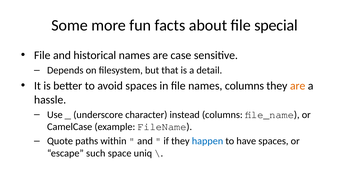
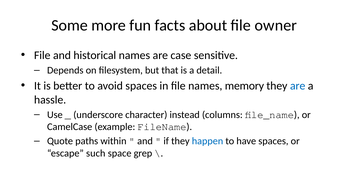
special: special -> owner (276, 25)
names columns: columns -> memory (244, 86)
are colour: orange -> blue (298, 86)
uniq: uniq -> grep (143, 154)
